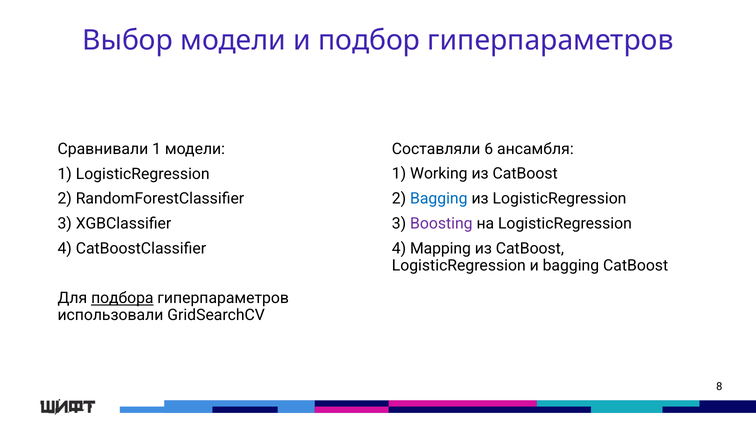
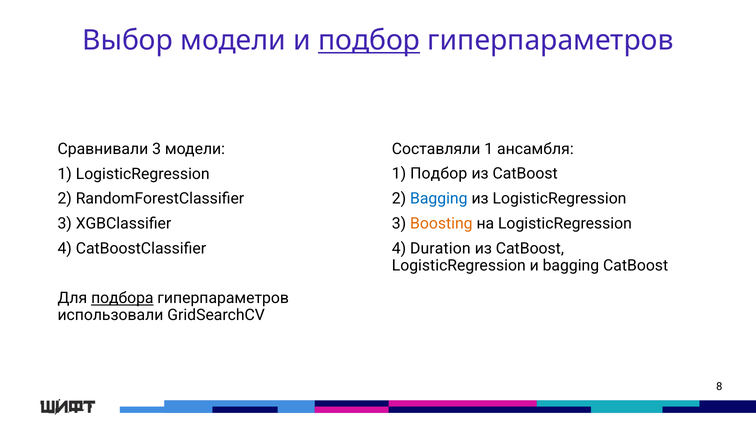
подбор underline: none -> present (369, 41)
Сравнивали 1: 1 -> 3 (157, 149)
Составляли 6: 6 -> 1 (489, 149)
1 Working: Working -> Подбор (439, 174)
Boosting colour: purple -> orange (441, 224)
Mapping: Mapping -> Duration (440, 249)
